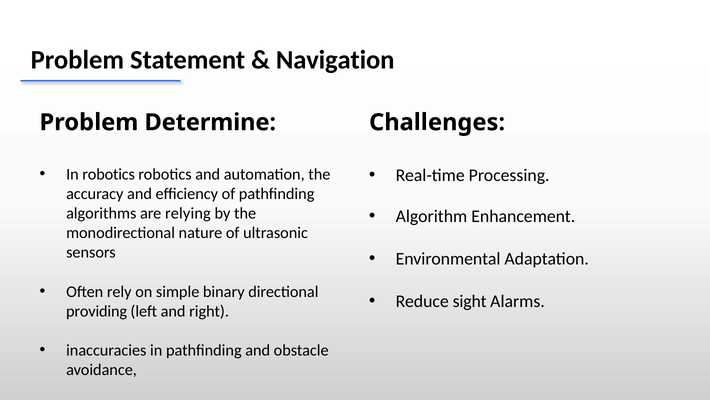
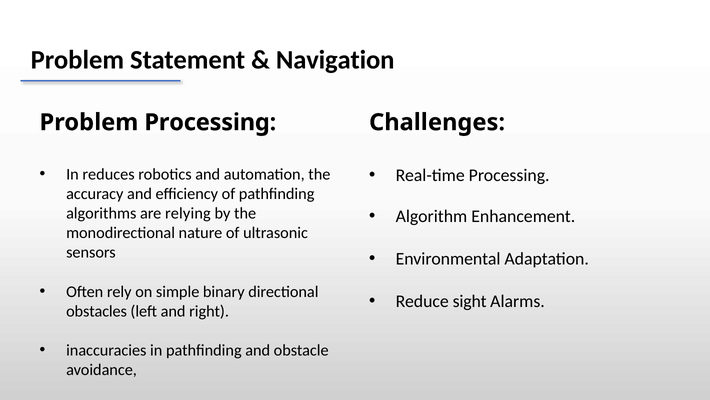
Problem Determine: Determine -> Processing (210, 122)
In robotics: robotics -> reduces (109, 174)
providing: providing -> obstacles (97, 311)
